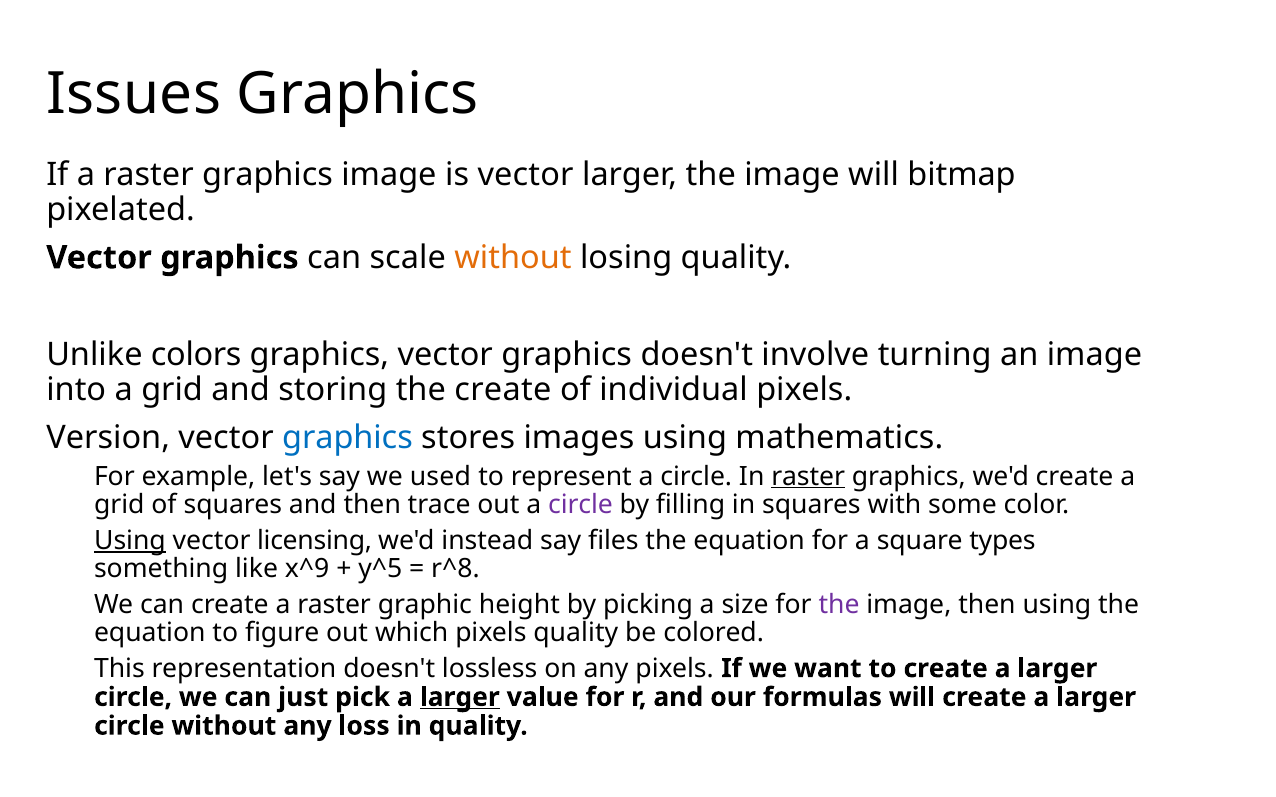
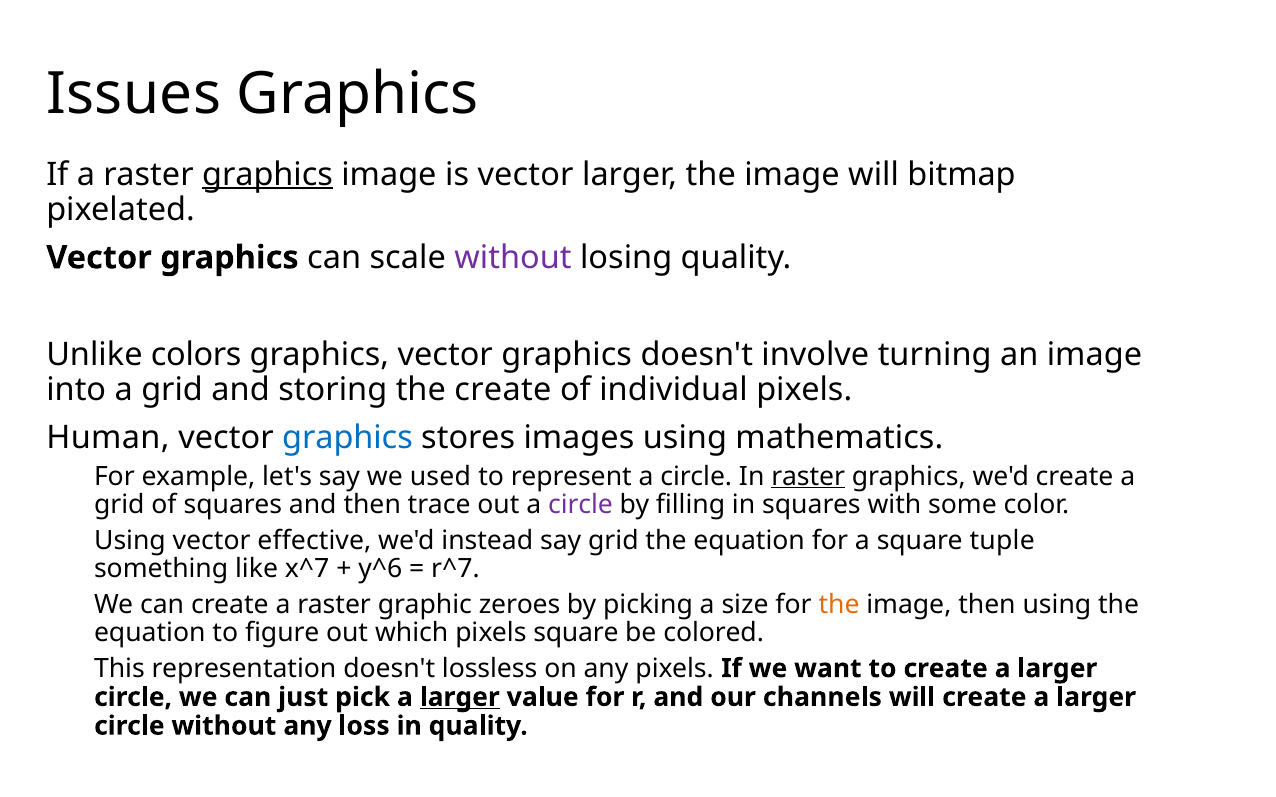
graphics underline: none -> present (268, 174)
without colour: orange -> purple (513, 258)
Version: Version -> Human (108, 438)
Using underline: present -> none (130, 541)
licensing: licensing -> effective (314, 541)
say files: files -> grid (613, 541)
types: types -> tuple (1002, 541)
x^9: x^9 -> x^7 (307, 569)
y^5: y^5 -> y^6 (380, 569)
r^8: r^8 -> r^7 (455, 569)
height: height -> zeroes (520, 605)
the colour: purple -> orange (839, 605)
pixels quality: quality -> square (576, 633)
formulas: formulas -> channels (822, 698)
